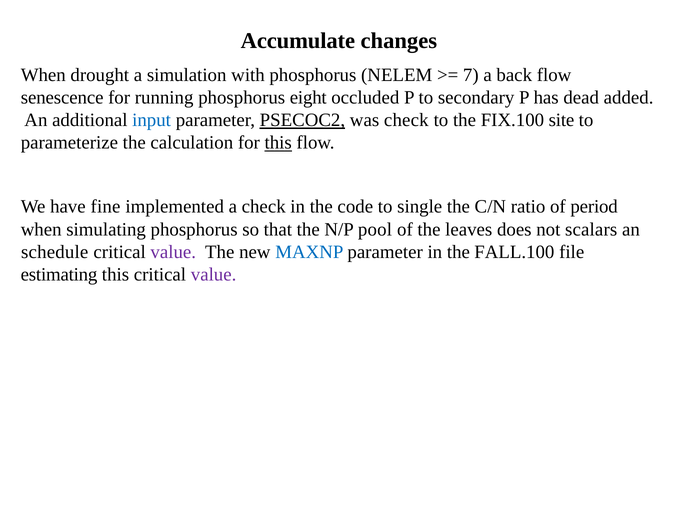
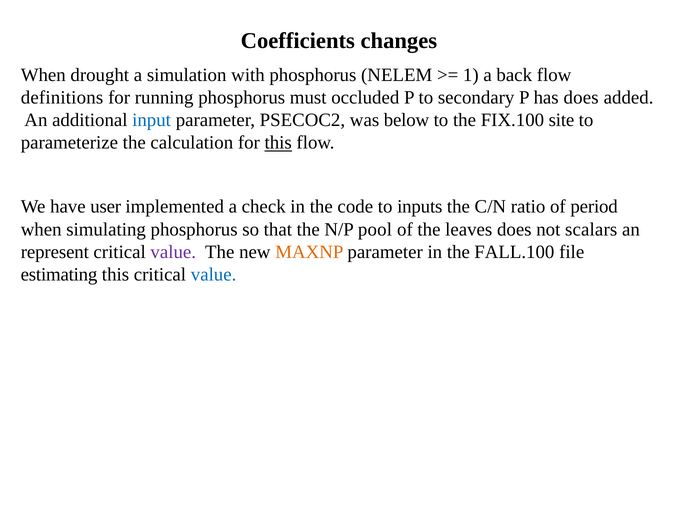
Accumulate: Accumulate -> Coefficients (298, 41)
7: 7 -> 1 (471, 75)
senescence: senescence -> definitions (62, 98)
eight: eight -> must (308, 98)
has dead: dead -> does (581, 98)
PSECOC2 underline: present -> none (302, 120)
was check: check -> below (406, 120)
fine: fine -> user (106, 207)
single: single -> inputs (420, 207)
schedule: schedule -> represent (55, 252)
MAXNP colour: blue -> orange (309, 252)
value colour: purple -> blue (214, 275)
